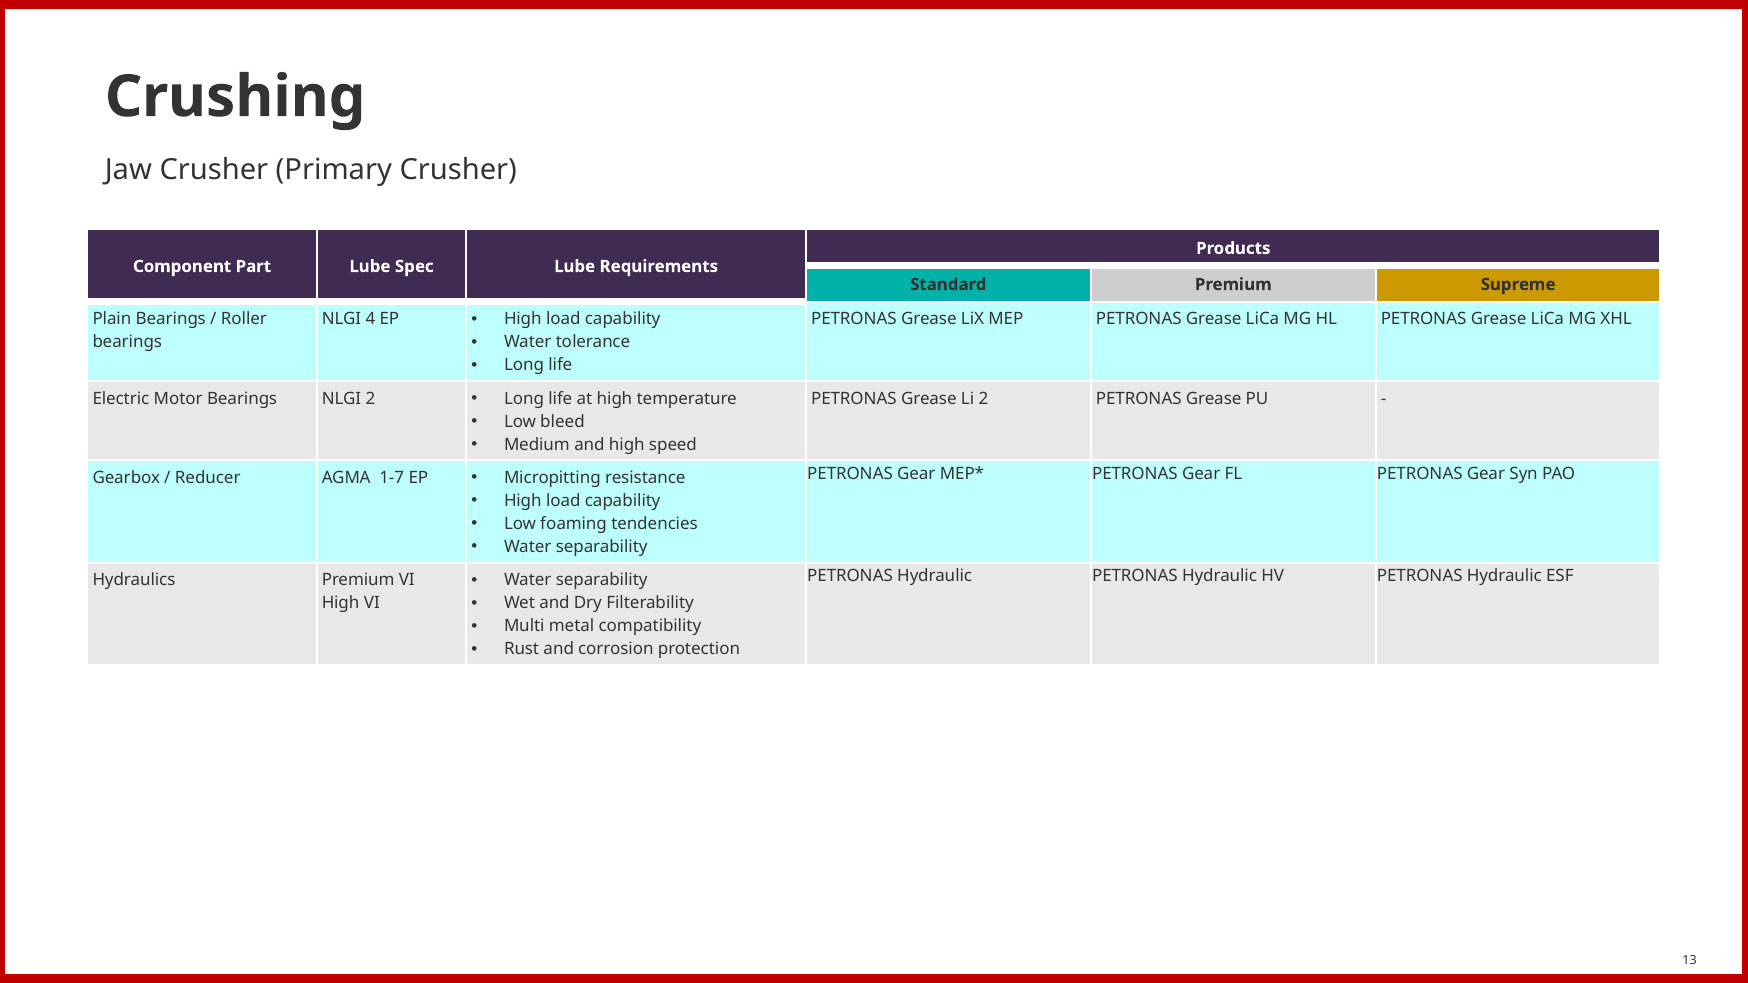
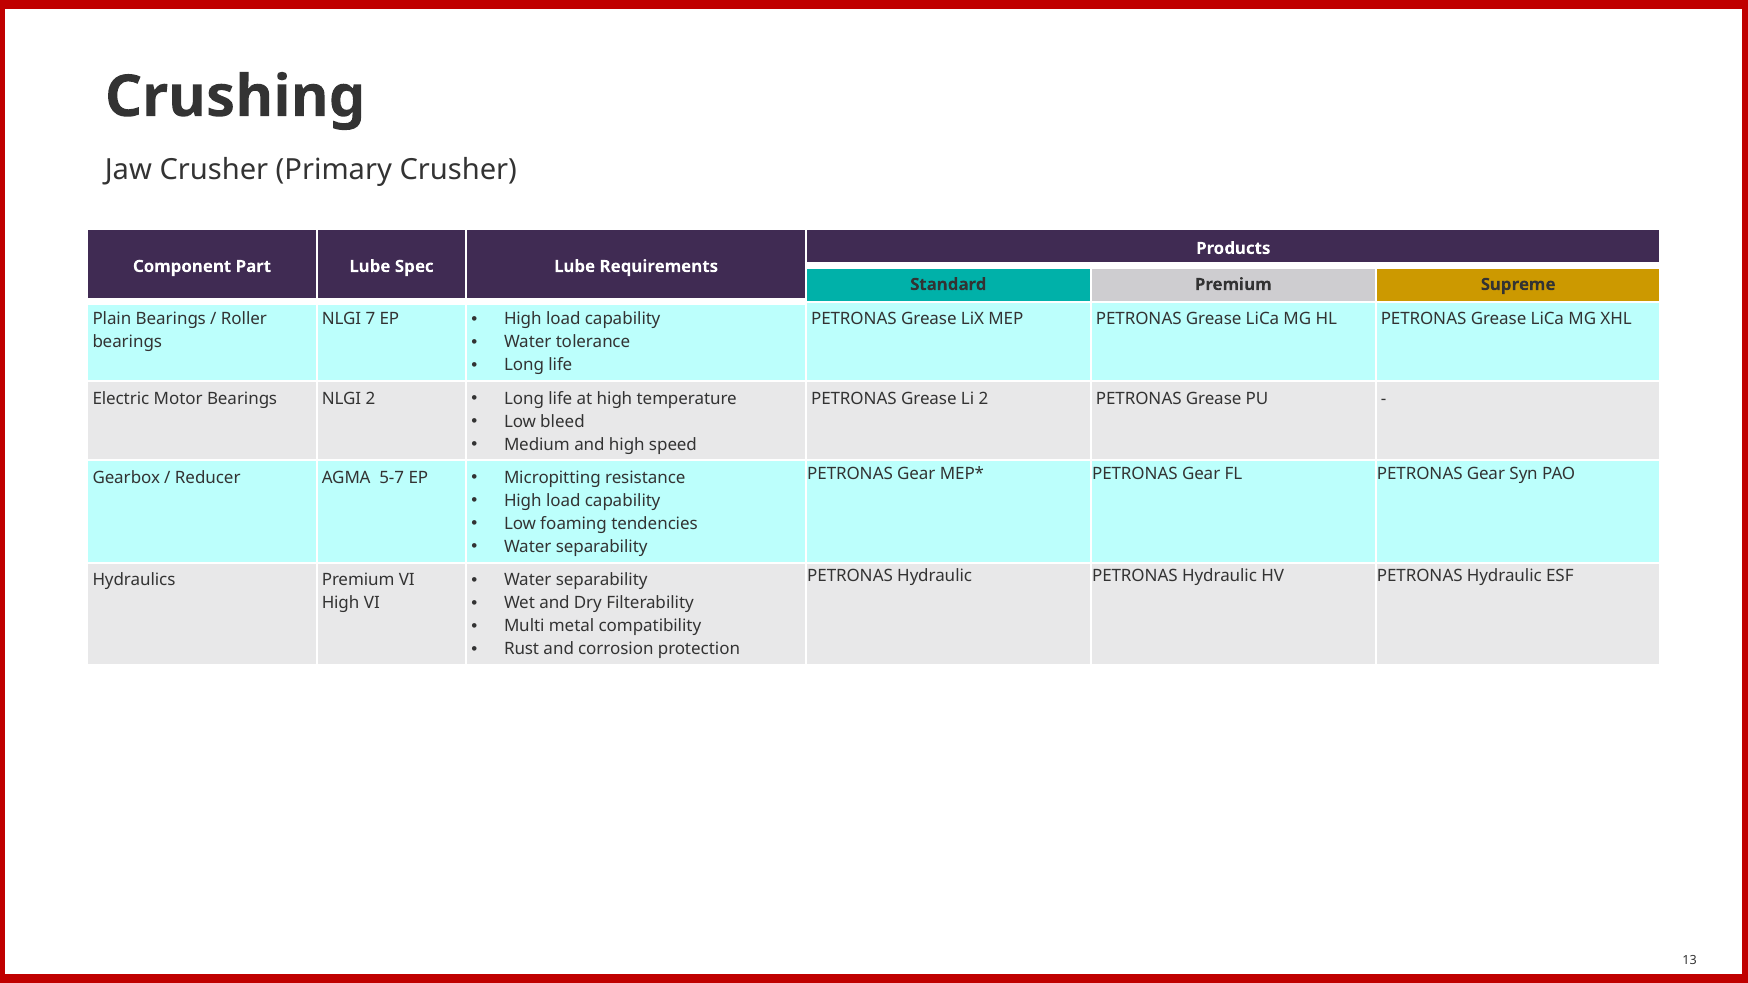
4: 4 -> 7 (370, 319)
1-7: 1-7 -> 5-7 (392, 478)
